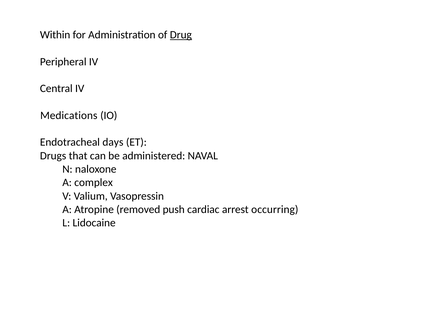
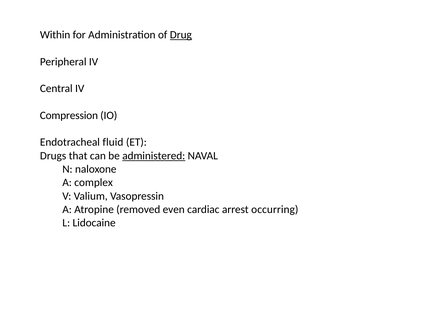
Medications: Medications -> Compression (69, 115)
days: days -> fluid (113, 142)
administered underline: none -> present (154, 156)
push: push -> even (174, 209)
